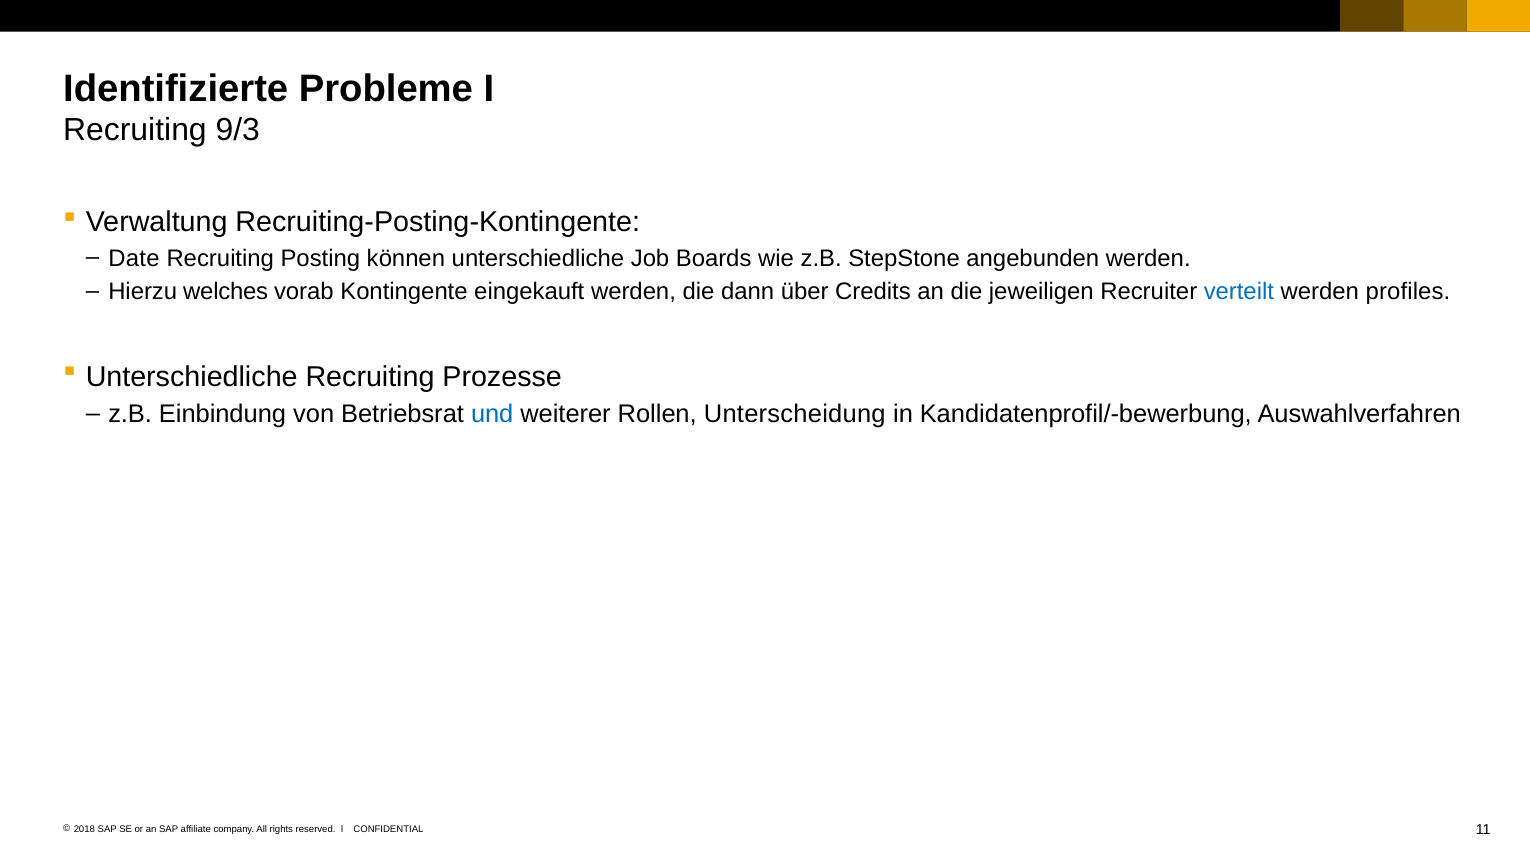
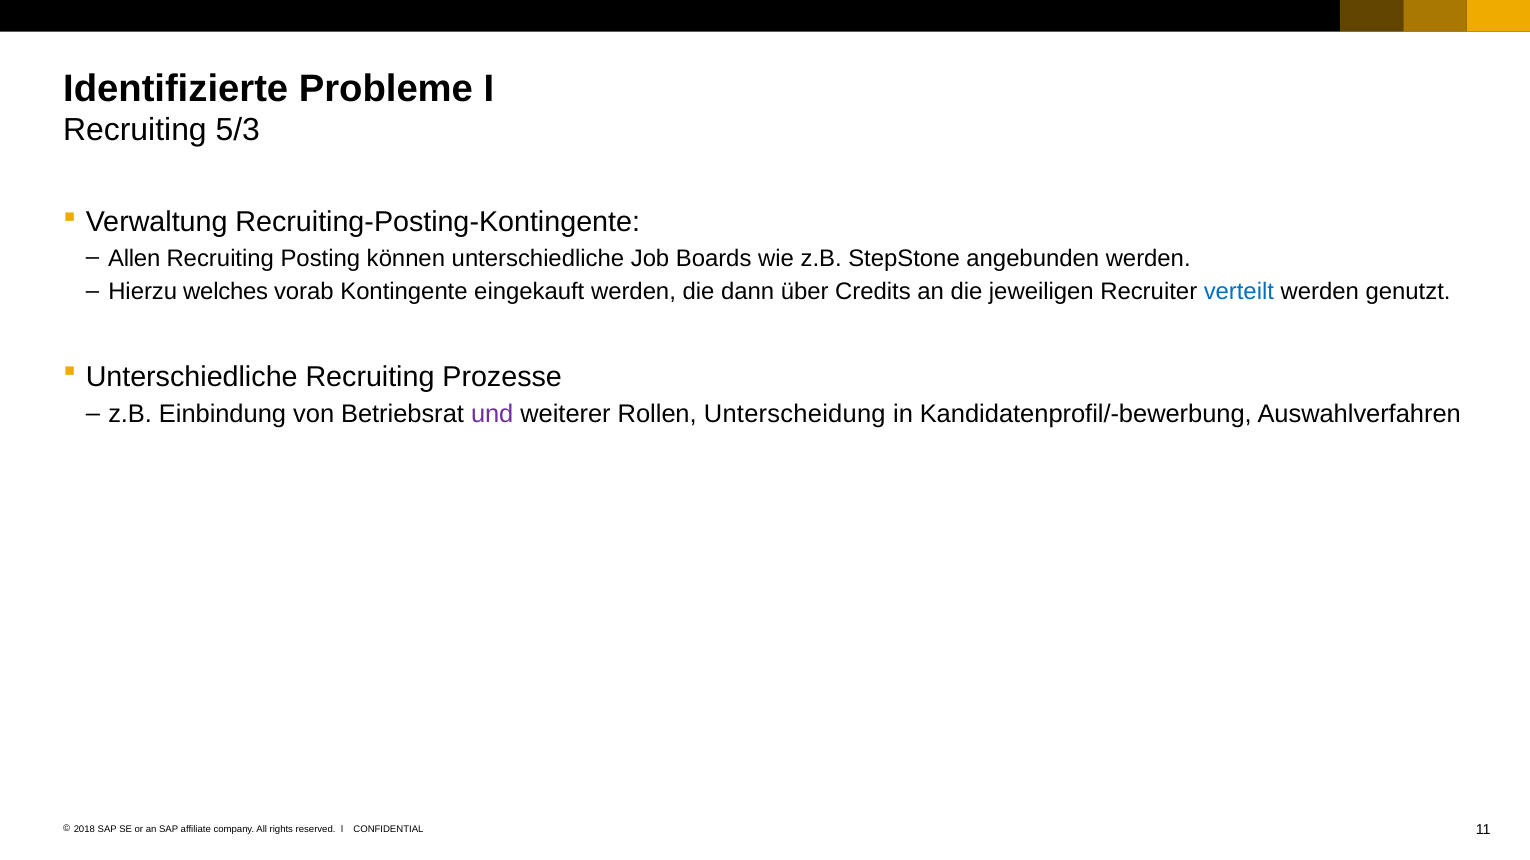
9/3: 9/3 -> 5/3 (238, 130)
Date: Date -> Allen (134, 258)
profiles: profiles -> genutzt (1408, 292)
und colour: blue -> purple (492, 414)
